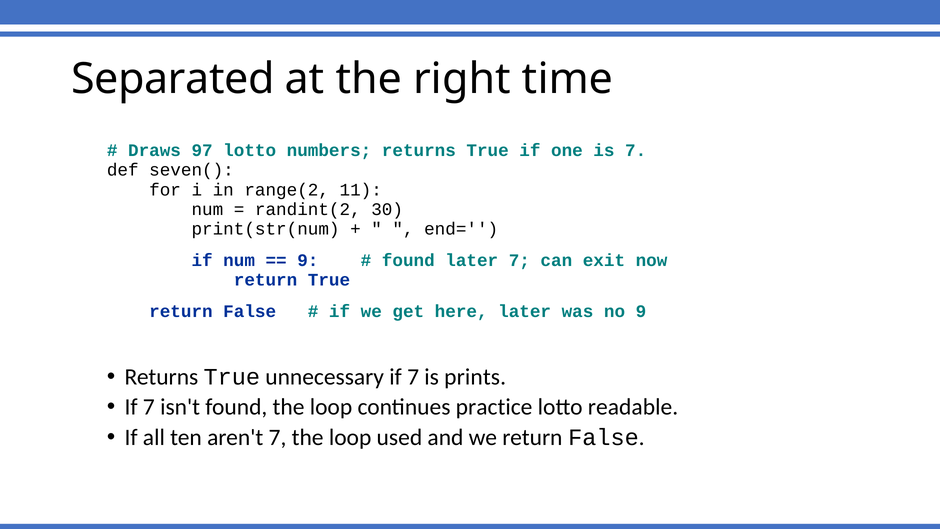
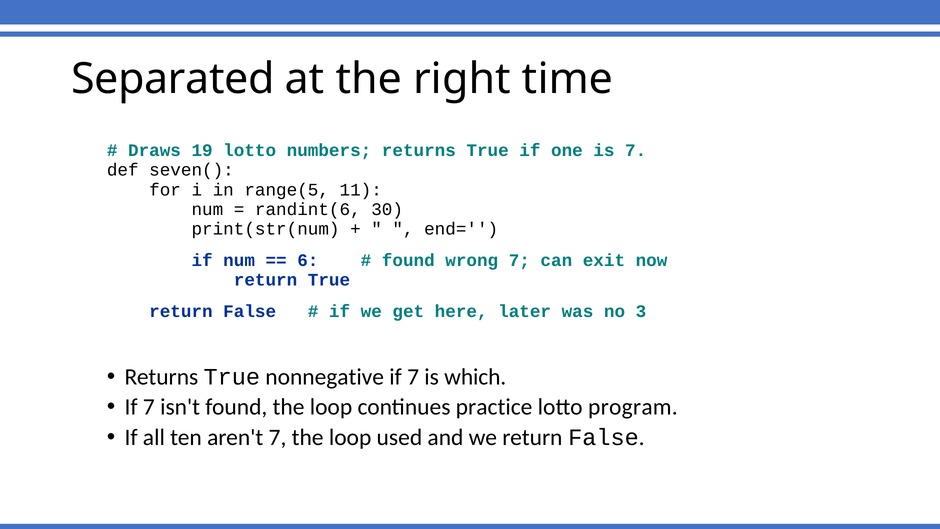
97: 97 -> 19 (202, 150)
range(2: range(2 -> range(5 (287, 190)
randint(2: randint(2 -> randint(6 (308, 209)
9: 9 -> 6 (308, 260)
found later: later -> wrong (472, 260)
no 9: 9 -> 3 (641, 311)
unnecessary: unnecessary -> nonnegative (325, 377)
prints: prints -> which (475, 377)
readable: readable -> program (633, 407)
